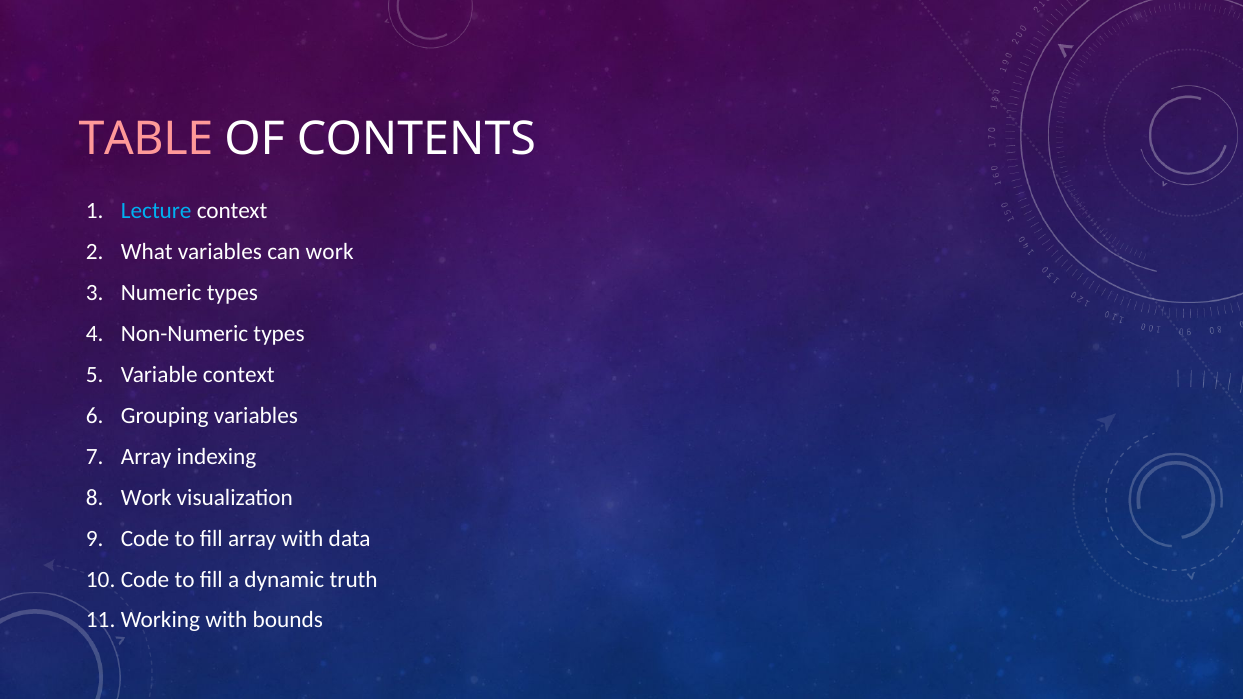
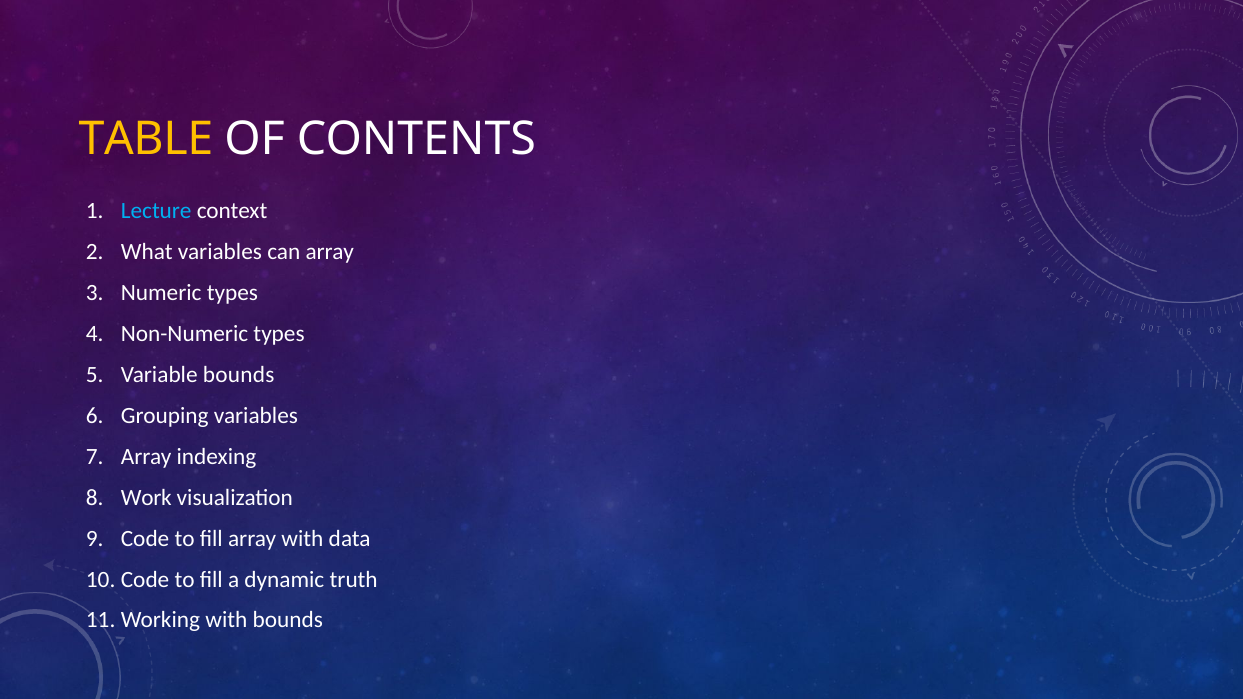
TABLE colour: pink -> yellow (146, 140)
can work: work -> array (330, 252)
Variable context: context -> bounds (239, 375)
